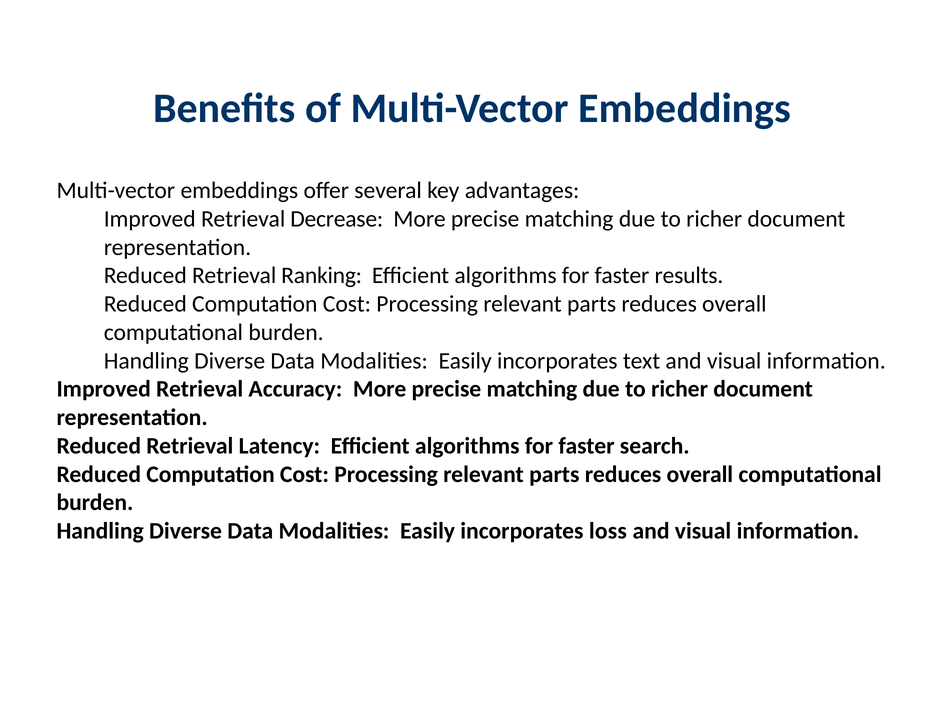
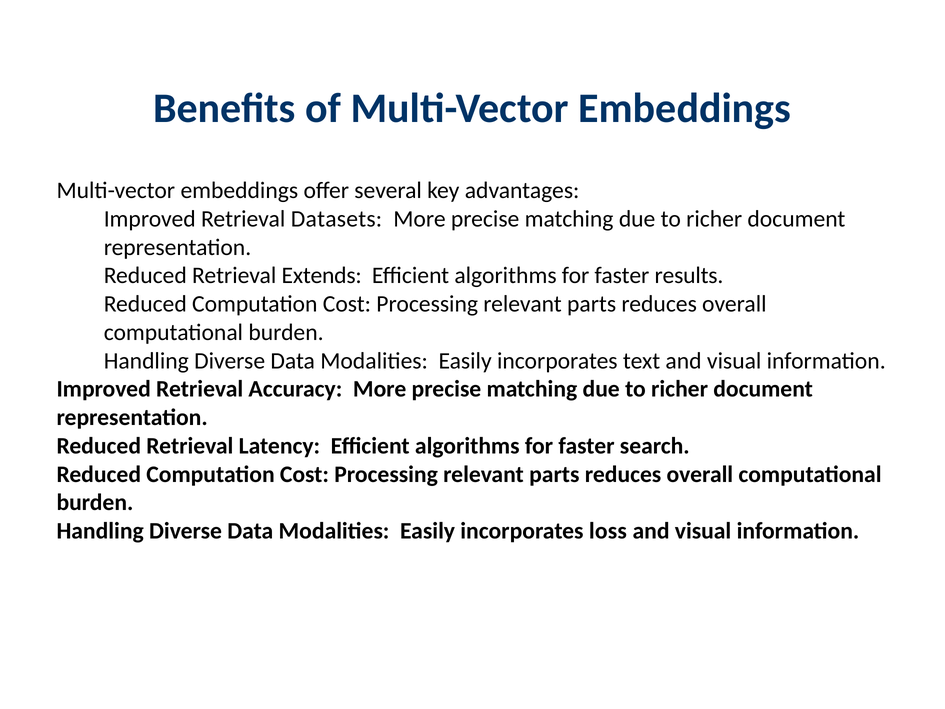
Decrease: Decrease -> Datasets (336, 219)
Ranking: Ranking -> Extends (322, 276)
